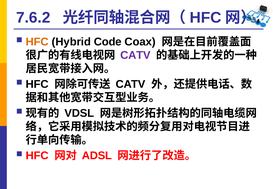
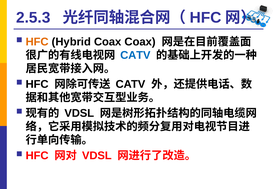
7.6.2: 7.6.2 -> 2.5.3 (33, 18)
Hybrid Code: Code -> Coax (108, 42)
CATV colour: purple -> blue (135, 55)
ADSL: ADSL -> VDSL (97, 156)
